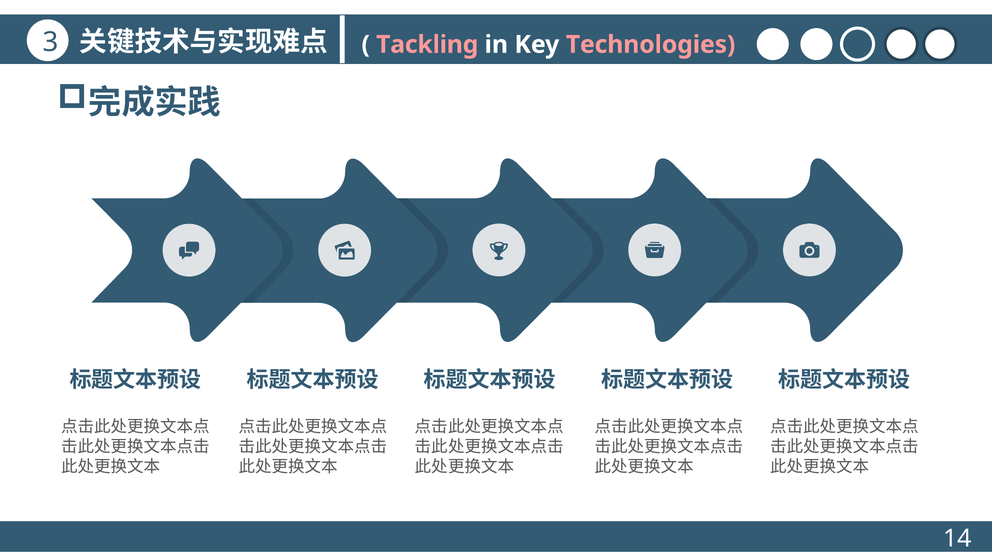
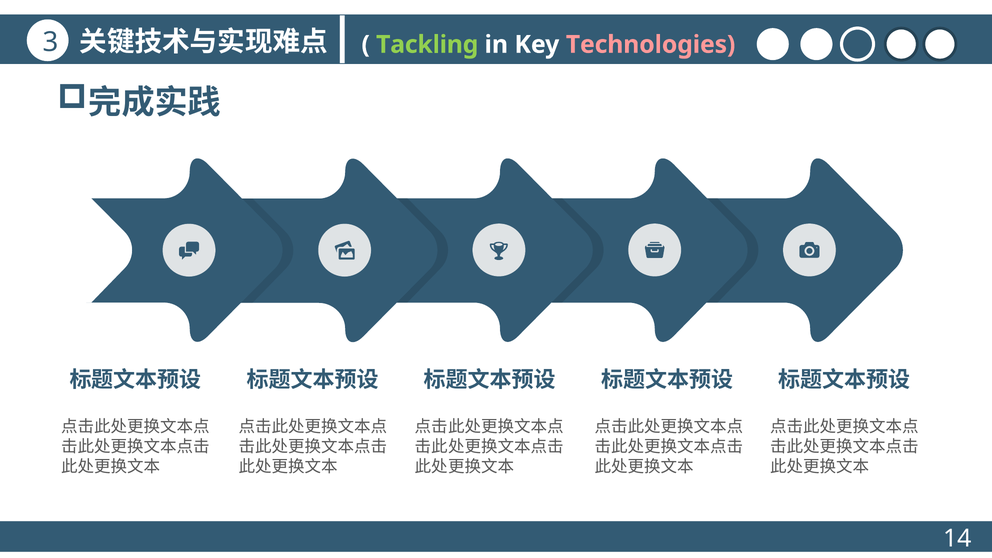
Tackling colour: pink -> light green (427, 45)
